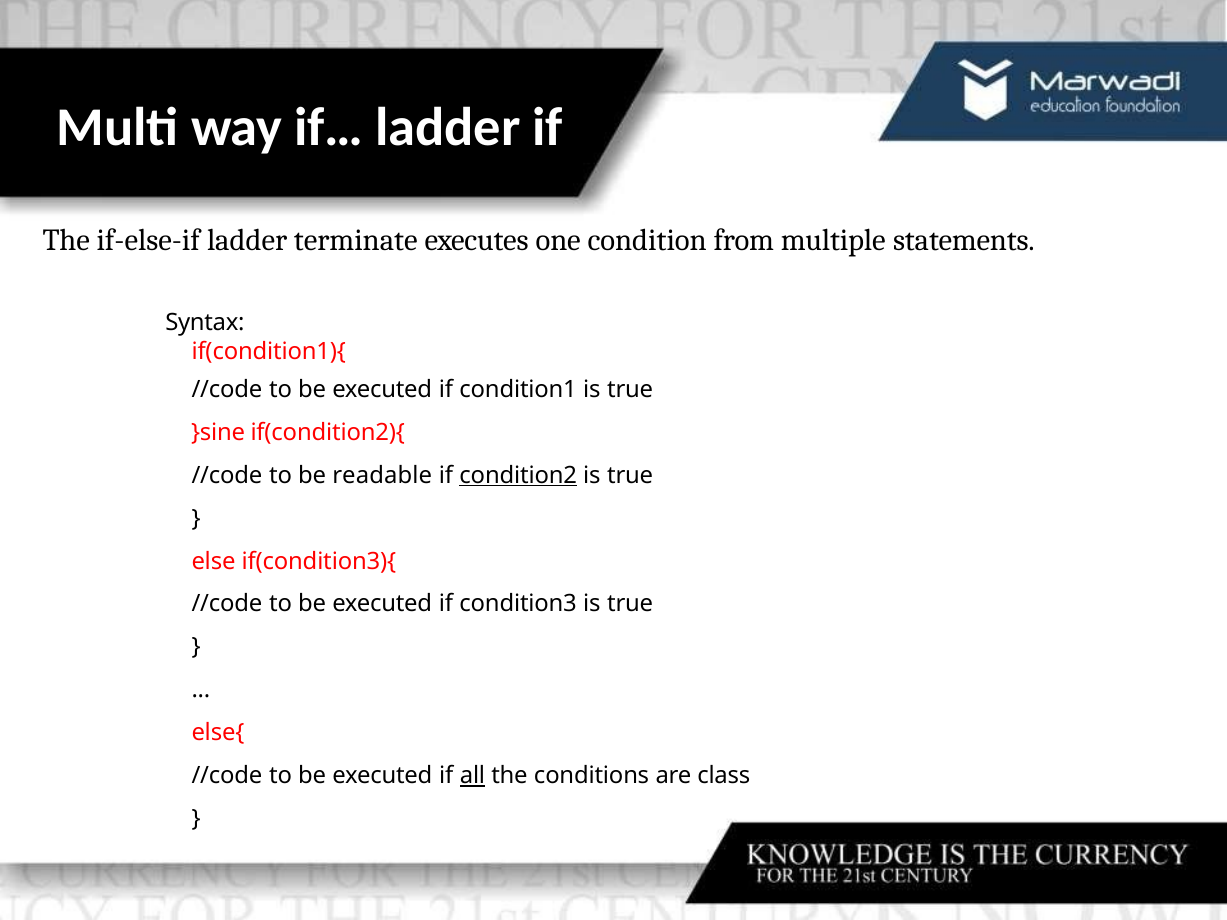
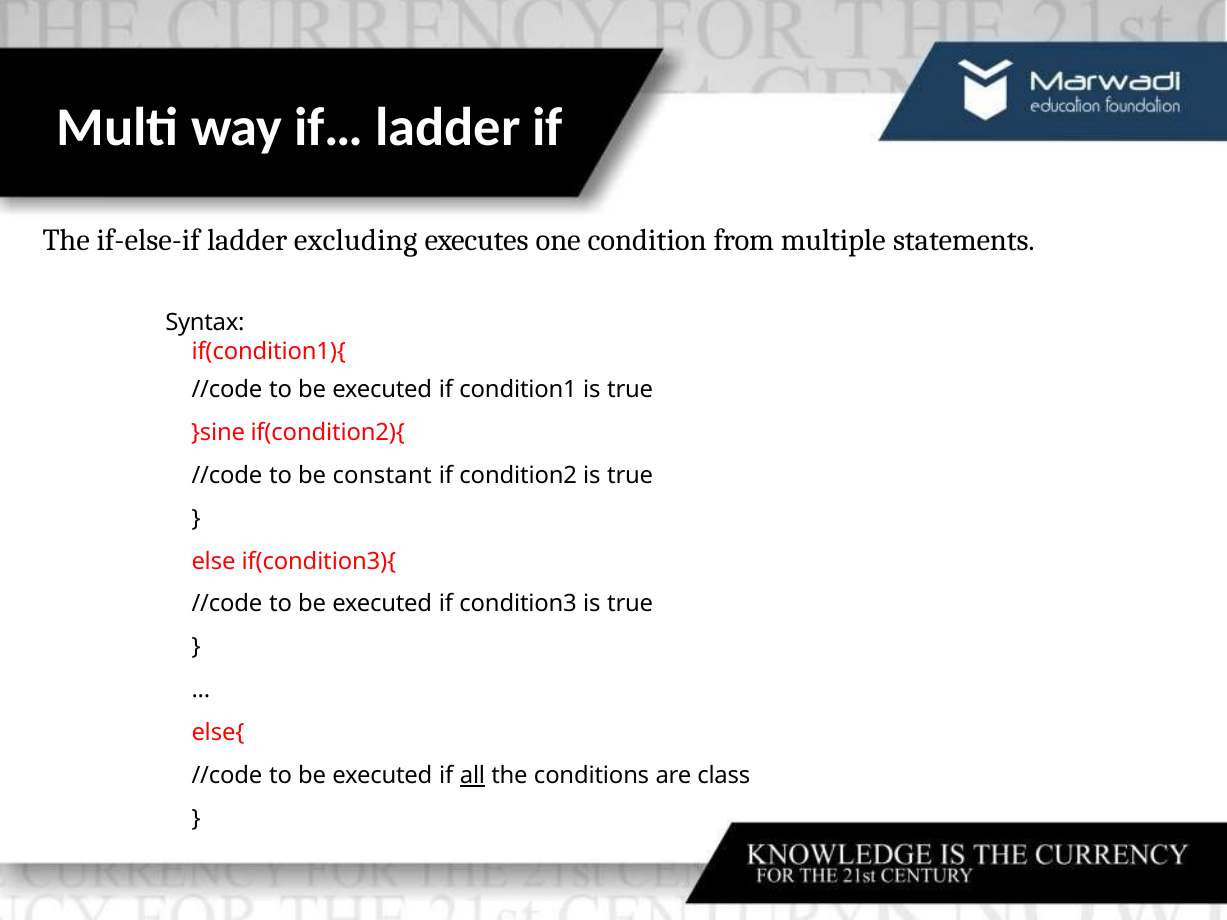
terminate: terminate -> excluding (356, 240)
readable: readable -> constant (382, 475)
condition2 underline: present -> none (518, 475)
